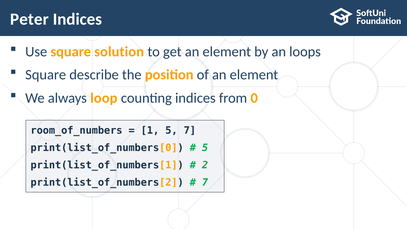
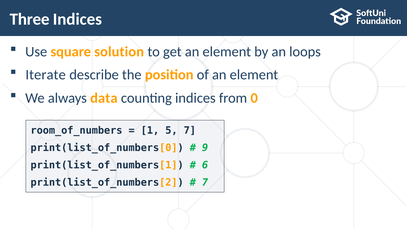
Peter: Peter -> Three (30, 19)
Square: Square -> Iterate (46, 75)
loop: loop -> data (104, 98)
5: 5 -> 9 (205, 148)
2: 2 -> 6 (205, 165)
